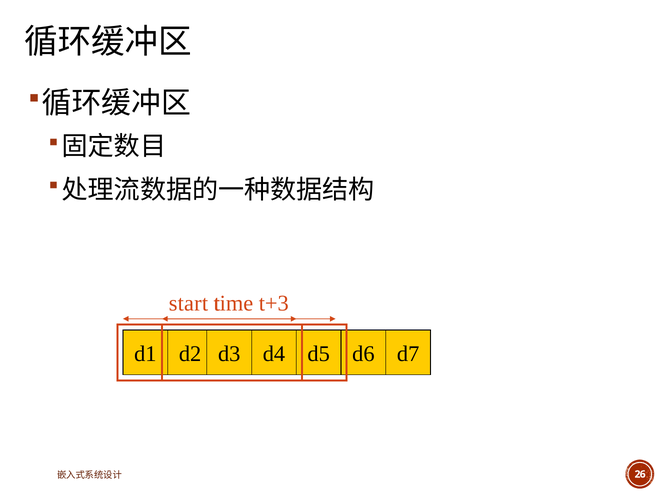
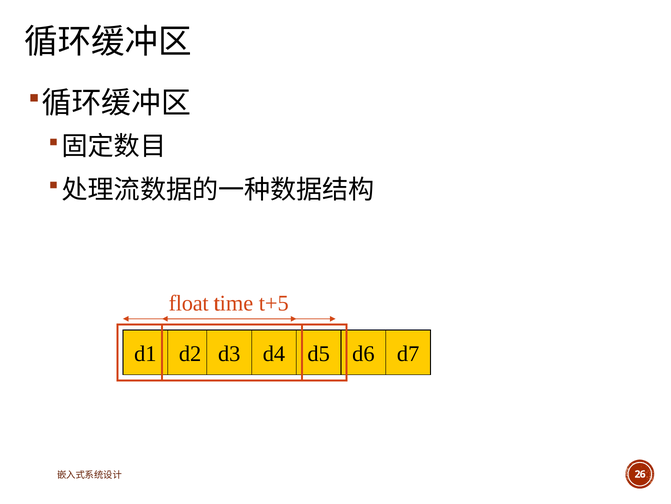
start: start -> float (189, 303)
t+3: t+3 -> t+5 (274, 303)
